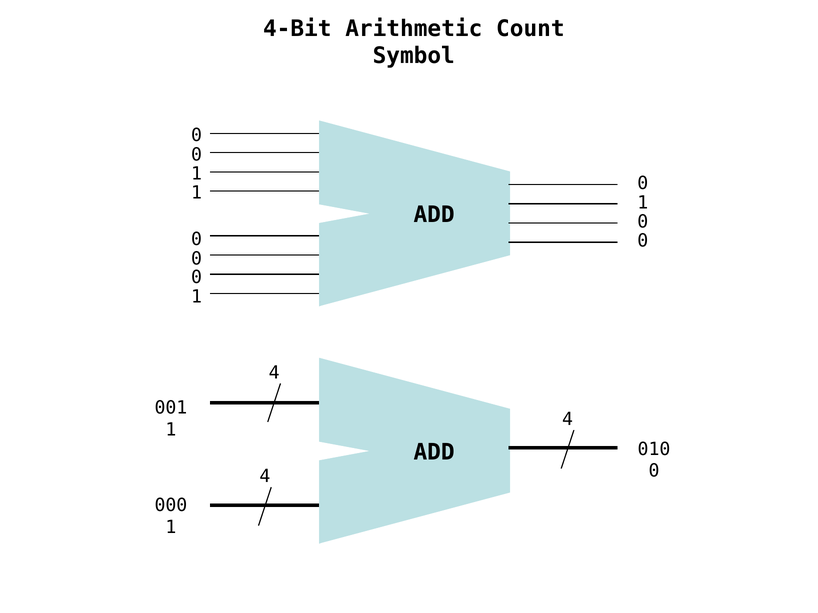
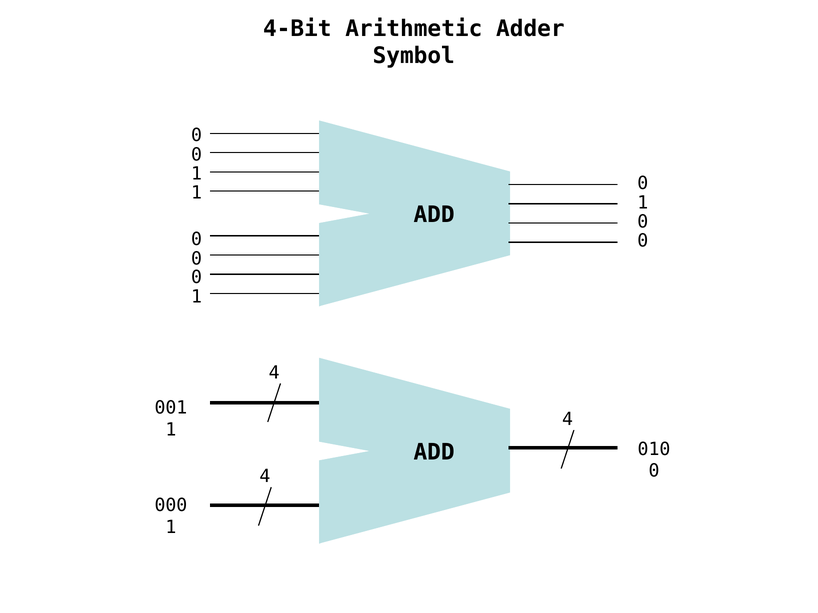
Count: Count -> Adder (530, 29)
